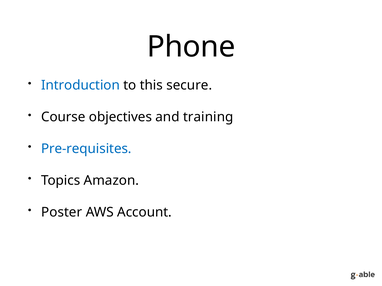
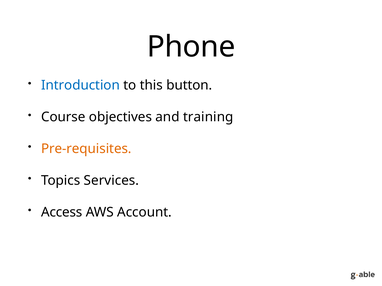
secure: secure -> button (189, 85)
Pre-requisites colour: blue -> orange (86, 149)
Amazon: Amazon -> Services (111, 181)
Poster: Poster -> Access (62, 213)
